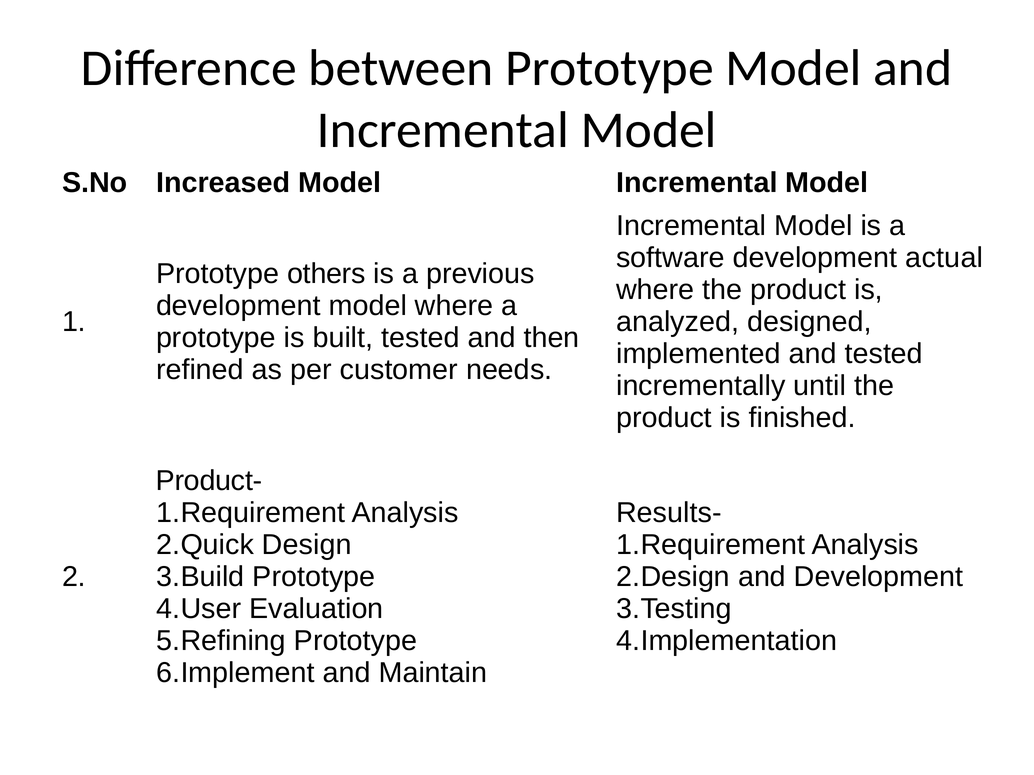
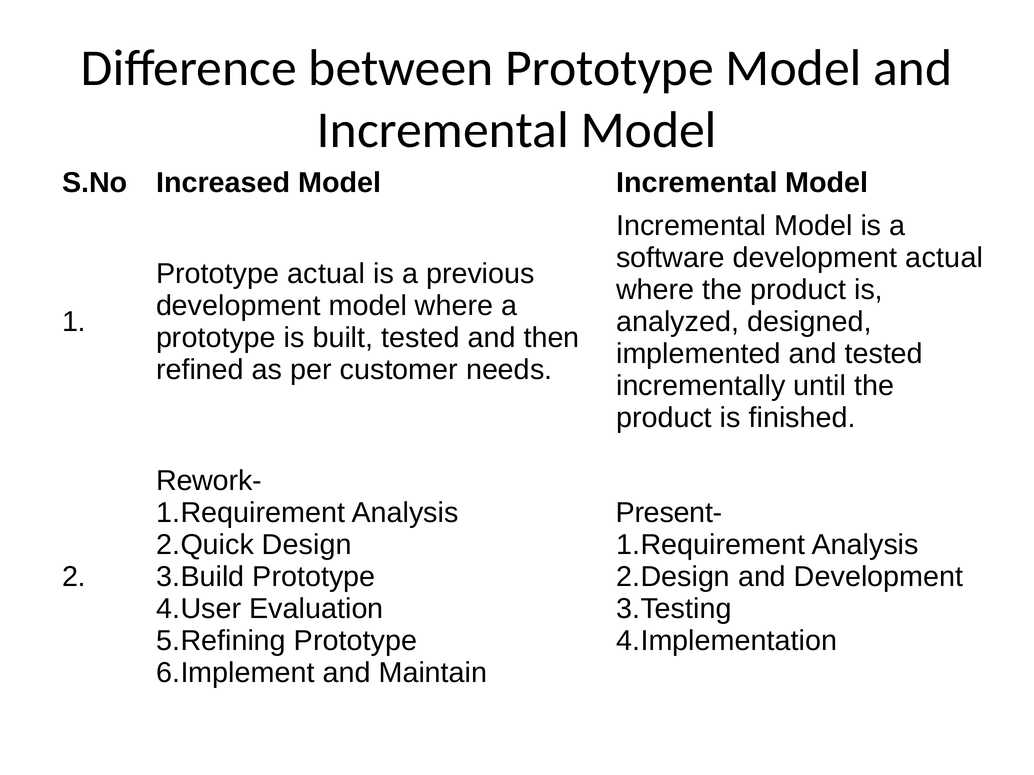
Prototype others: others -> actual (326, 274)
Product-: Product- -> Rework- (209, 481)
Results-: Results- -> Present- (669, 513)
